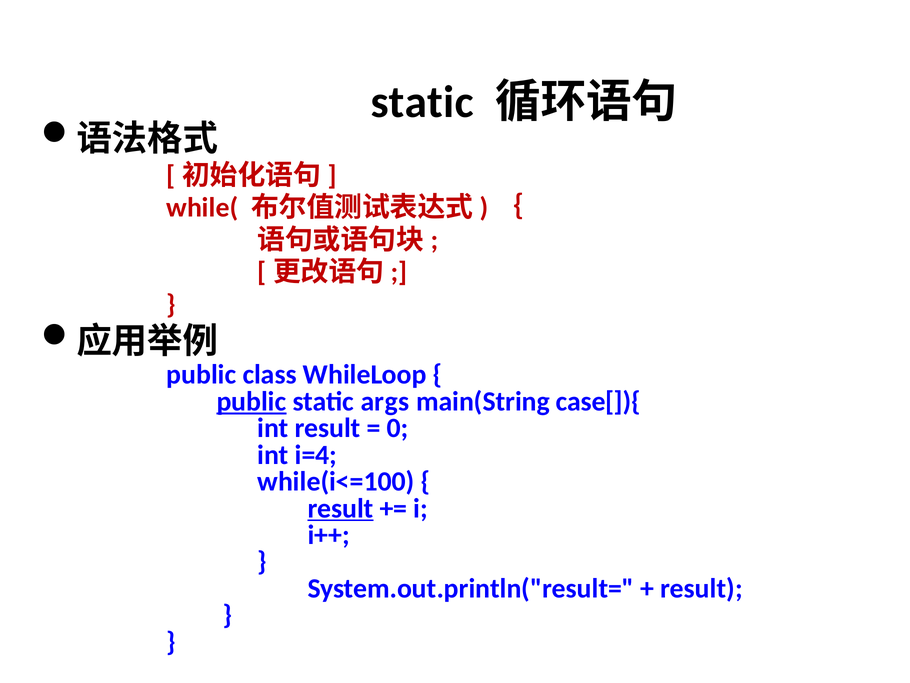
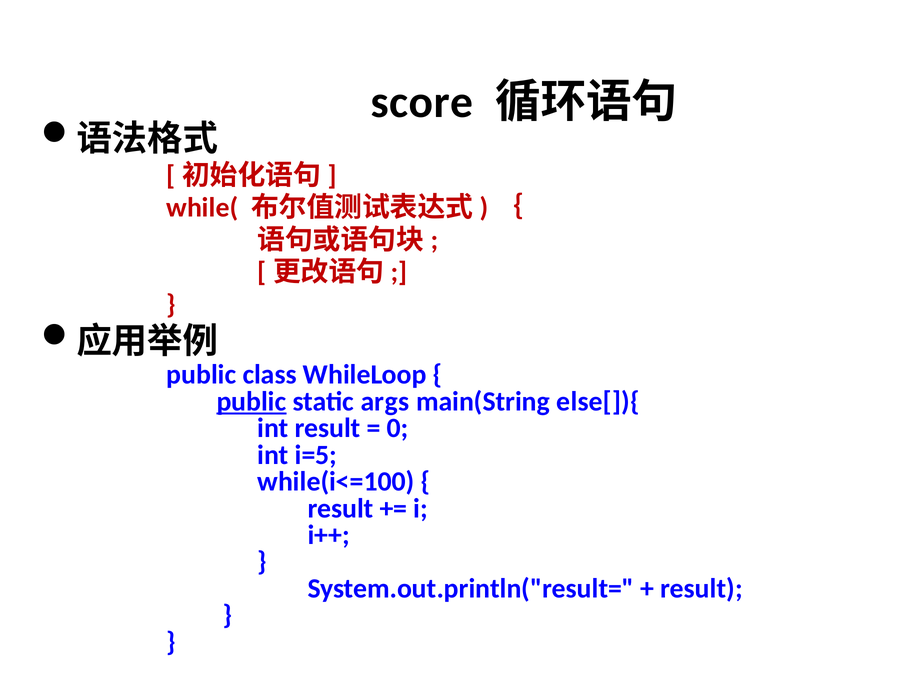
static: static -> score (422, 102)
case[]){: case[]){ -> else[]){ (598, 401)
i=4: i=4 -> i=5 (316, 455)
result underline: present -> none (340, 508)
